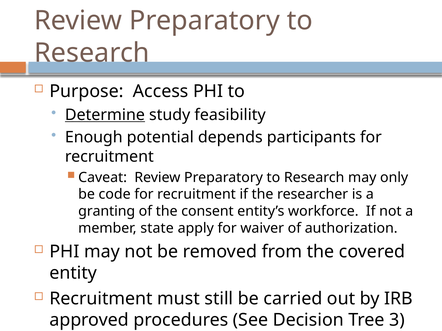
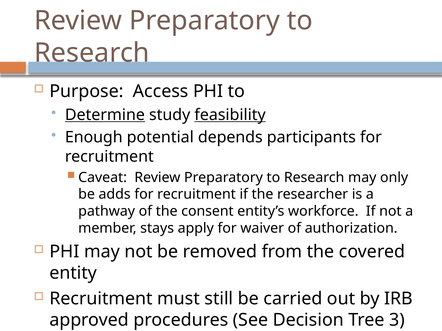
feasibility underline: none -> present (230, 115)
code: code -> adds (115, 195)
granting: granting -> pathway (107, 211)
state: state -> stays (157, 228)
